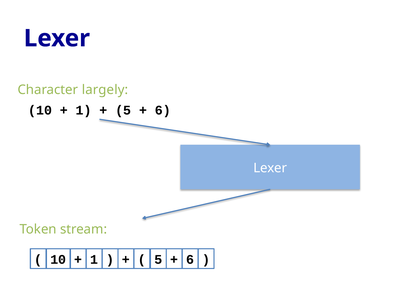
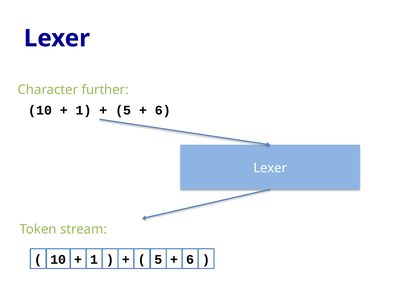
largely: largely -> further (105, 90)
